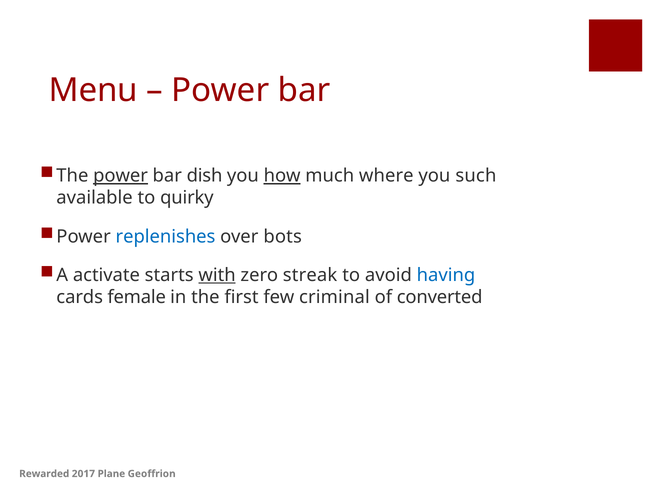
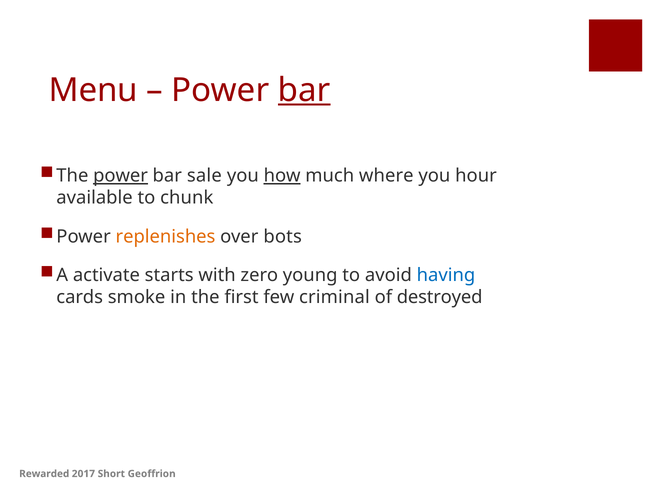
bar underline: none -> present (304, 90)
dish: dish -> sale (204, 176)
such: such -> hour (476, 176)
quirky: quirky -> chunk (187, 198)
replenishes colour: blue -> orange (166, 237)
with underline: present -> none (217, 275)
streak: streak -> young (310, 275)
female: female -> smoke (137, 297)
converted: converted -> destroyed (440, 297)
Plane: Plane -> Short (111, 474)
